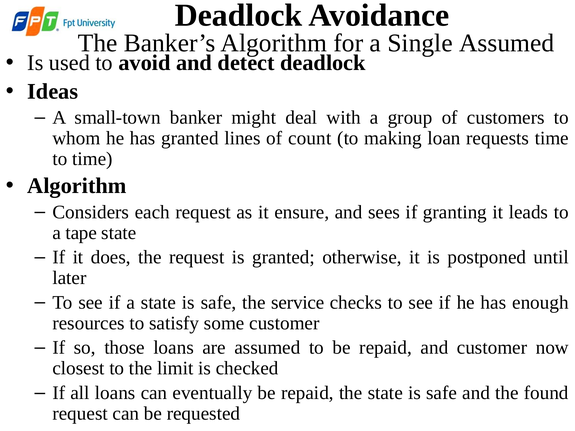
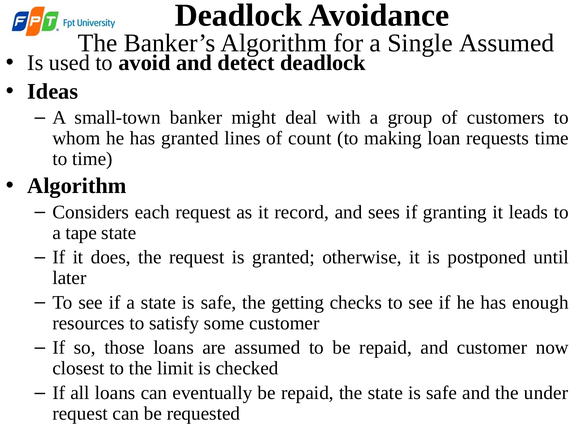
ensure: ensure -> record (302, 212)
service: service -> getting (298, 303)
found: found -> under (546, 393)
